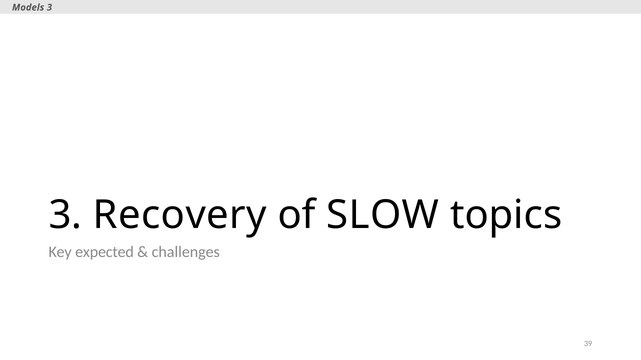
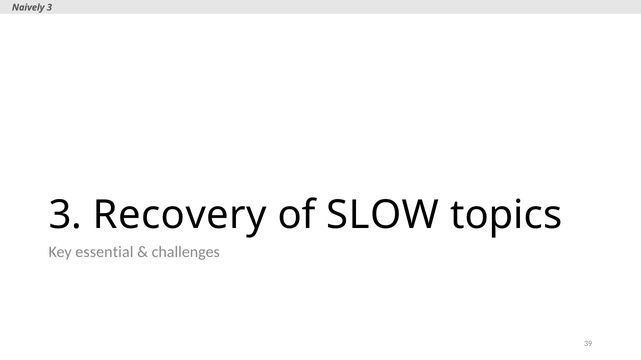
Models: Models -> Naively (28, 7)
expected: expected -> essential (104, 252)
